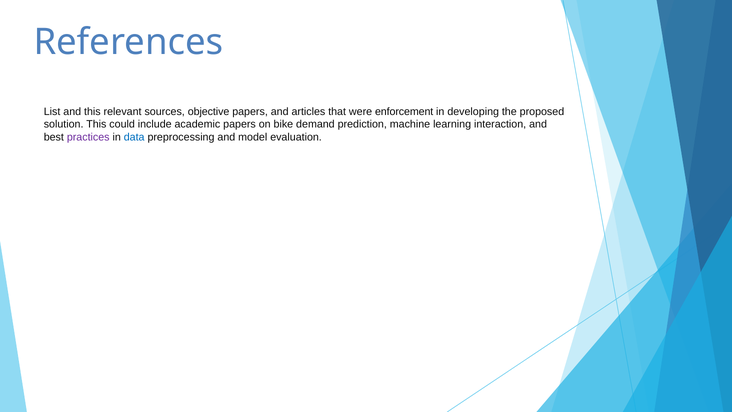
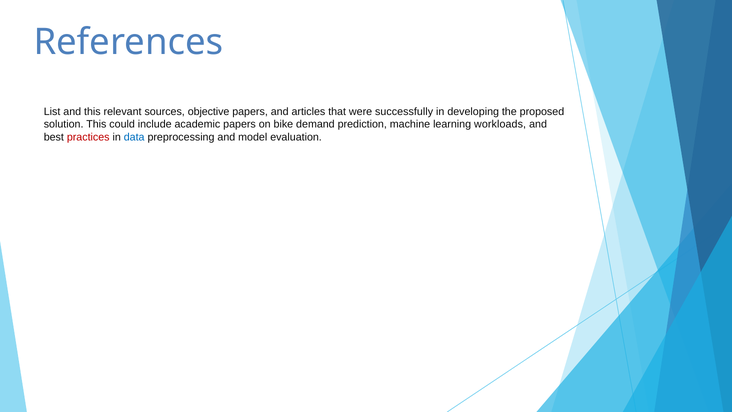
enforcement: enforcement -> successfully (404, 111)
interaction: interaction -> workloads (500, 124)
practices colour: purple -> red (88, 137)
